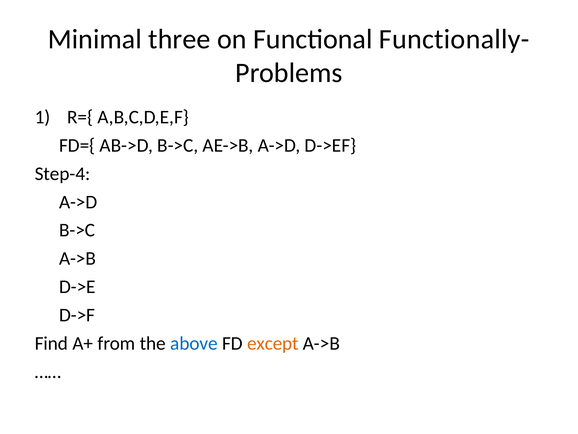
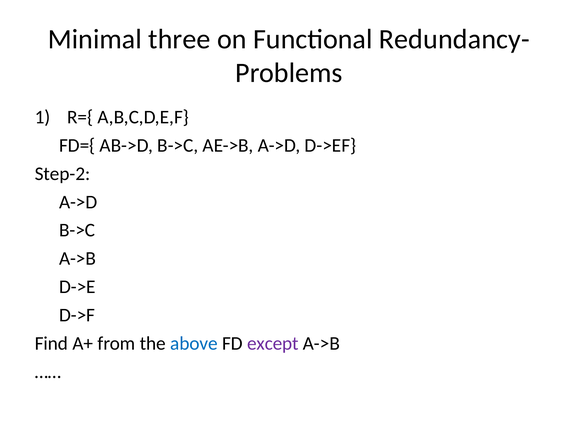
Functionally-: Functionally- -> Redundancy- (454, 39)
Step-4: Step-4 -> Step-2 (62, 173)
except colour: orange -> purple (273, 343)
